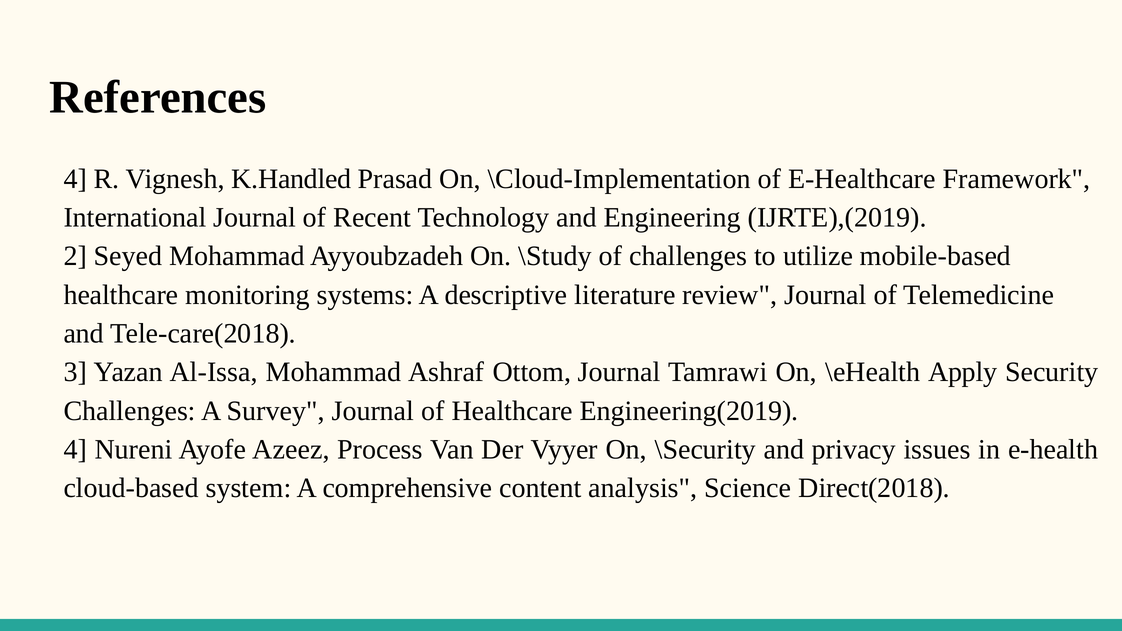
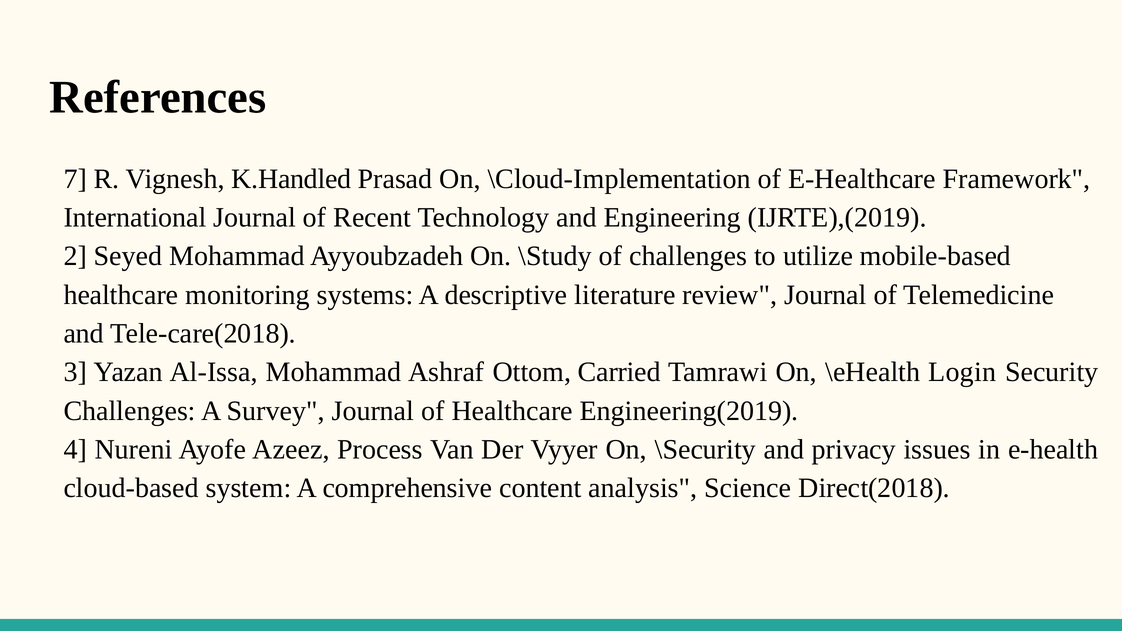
4: 4 -> 7 (75, 179)
Ottom Journal: Journal -> Carried (619, 372)
Apply: Apply -> Login (962, 372)
